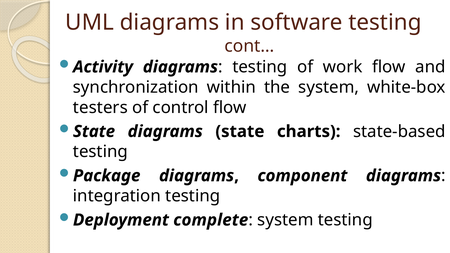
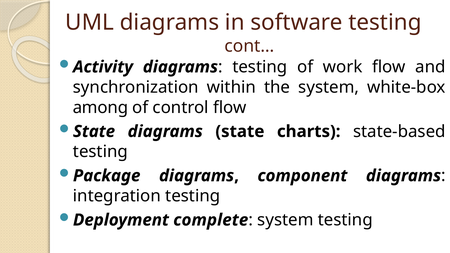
testers: testers -> among (101, 107)
